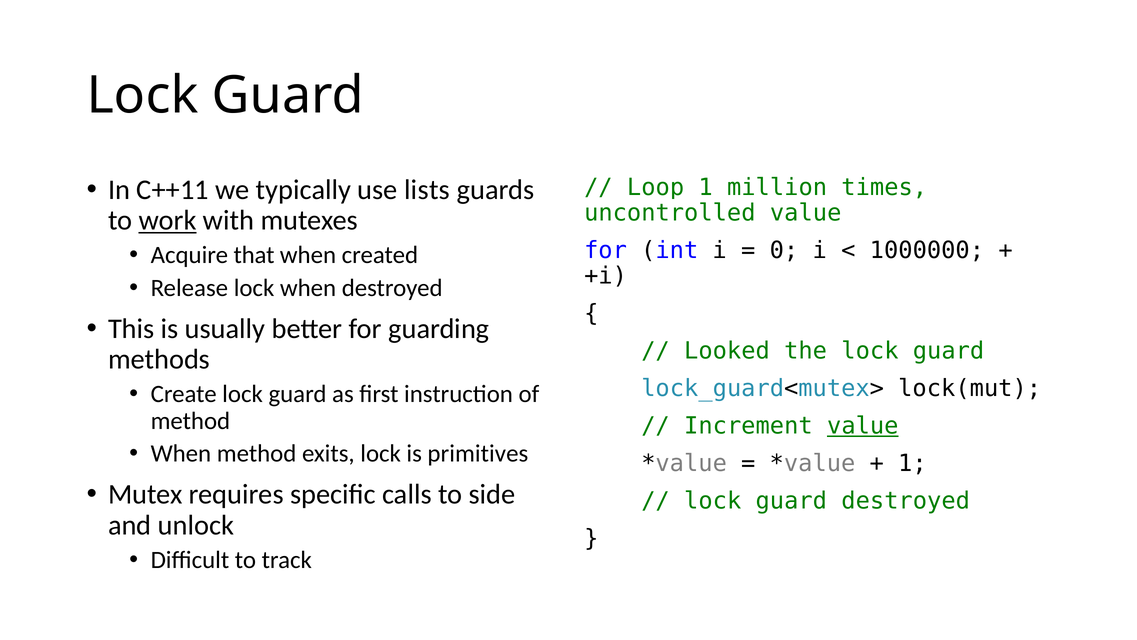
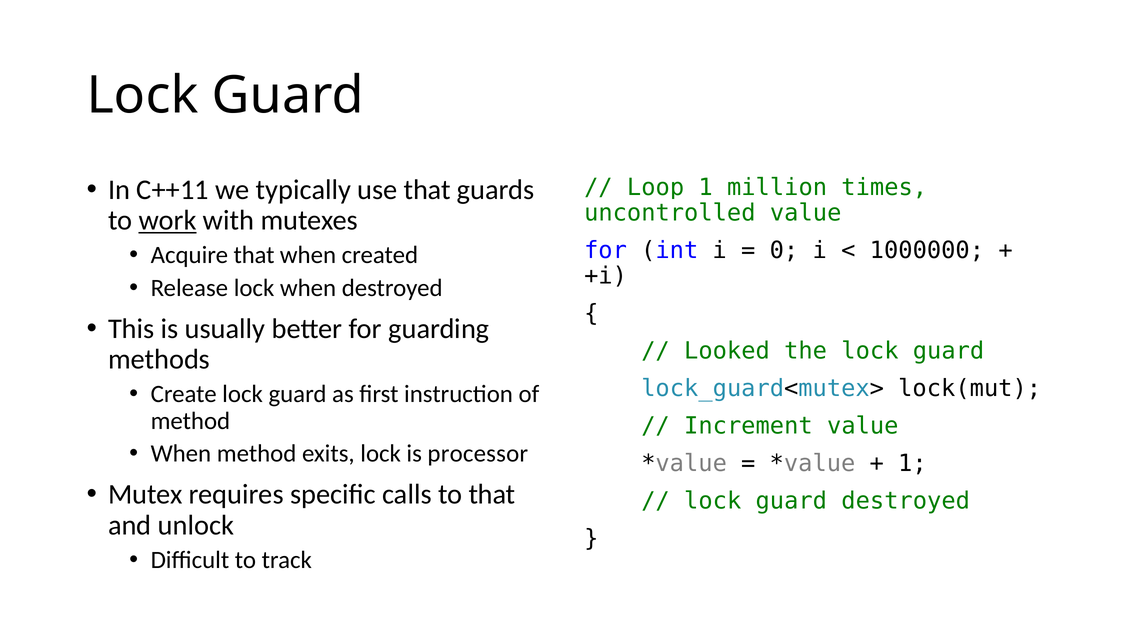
use lists: lists -> that (427, 190)
value underline: present -> none (863, 426)
primitives: primitives -> processor (478, 453)
to side: side -> that (492, 494)
